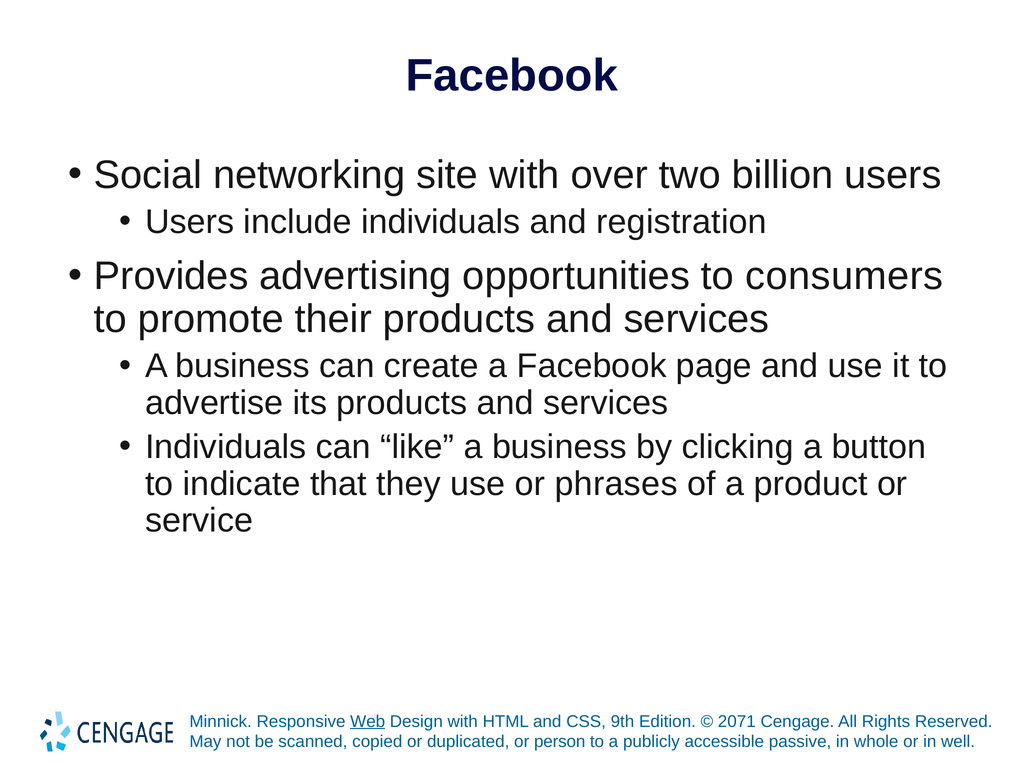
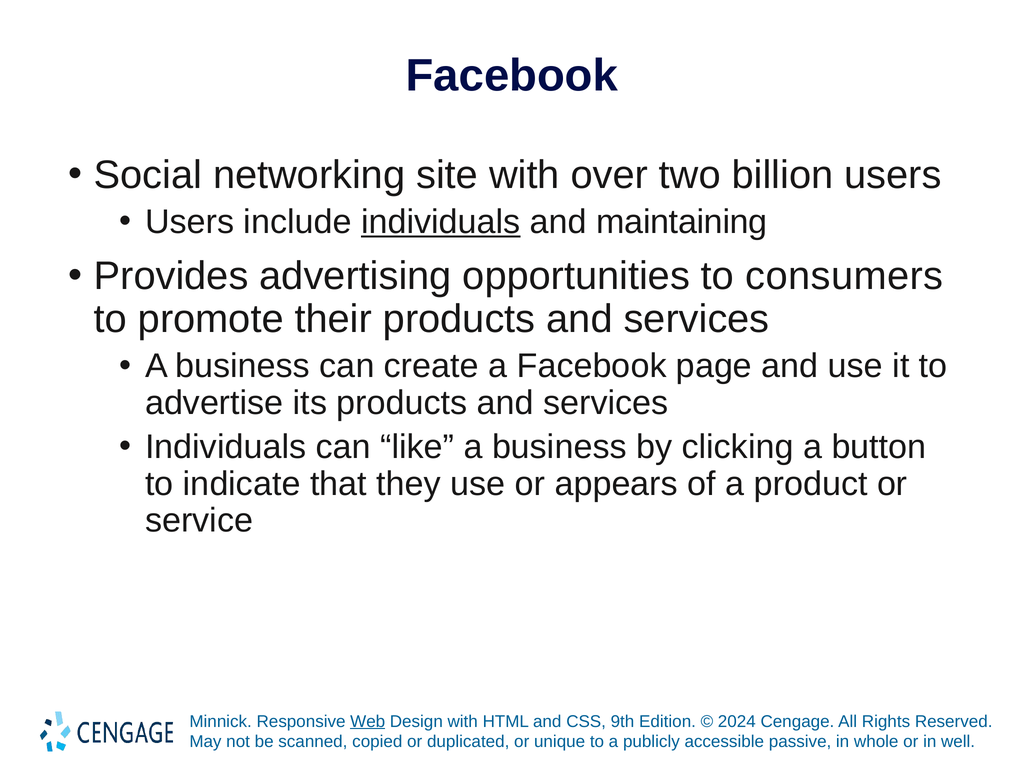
individuals underline: none -> present (441, 222)
registration: registration -> maintaining (682, 222)
phrases: phrases -> appears (616, 484)
2071: 2071 -> 2024 (737, 721)
person: person -> unique (560, 742)
